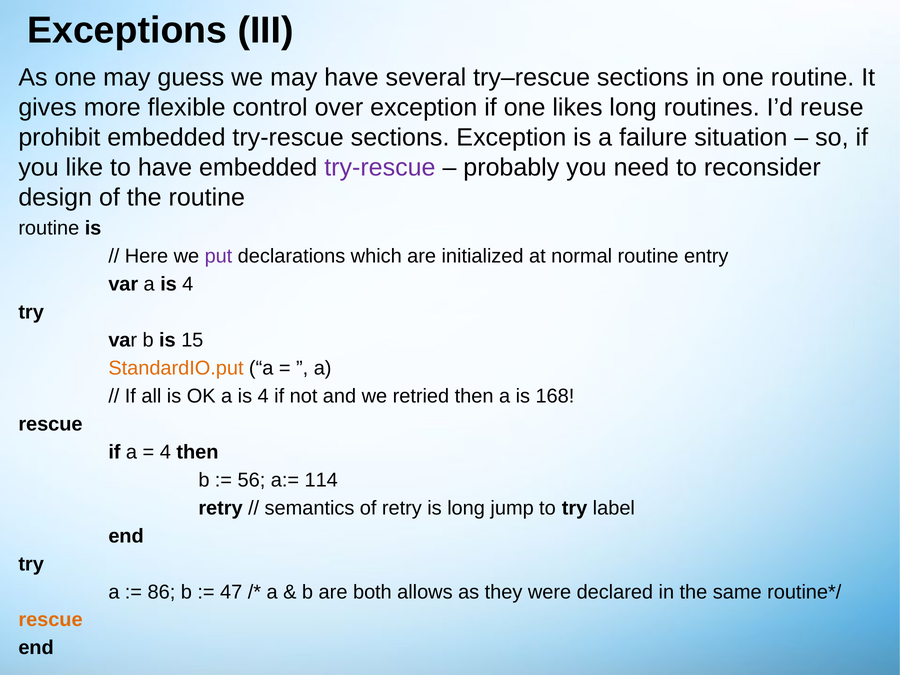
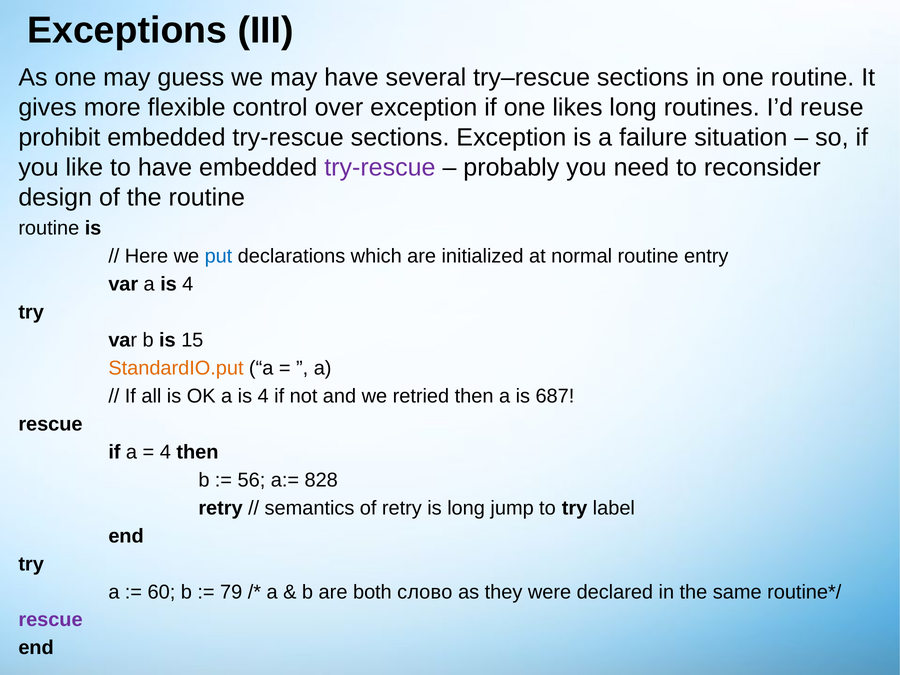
put colour: purple -> blue (218, 256)
168: 168 -> 687 (555, 396)
114: 114 -> 828 (321, 480)
86: 86 -> 60 (161, 592)
47: 47 -> 79 (231, 592)
allows: allows -> слово (425, 592)
rescue colour: orange -> purple (51, 620)
